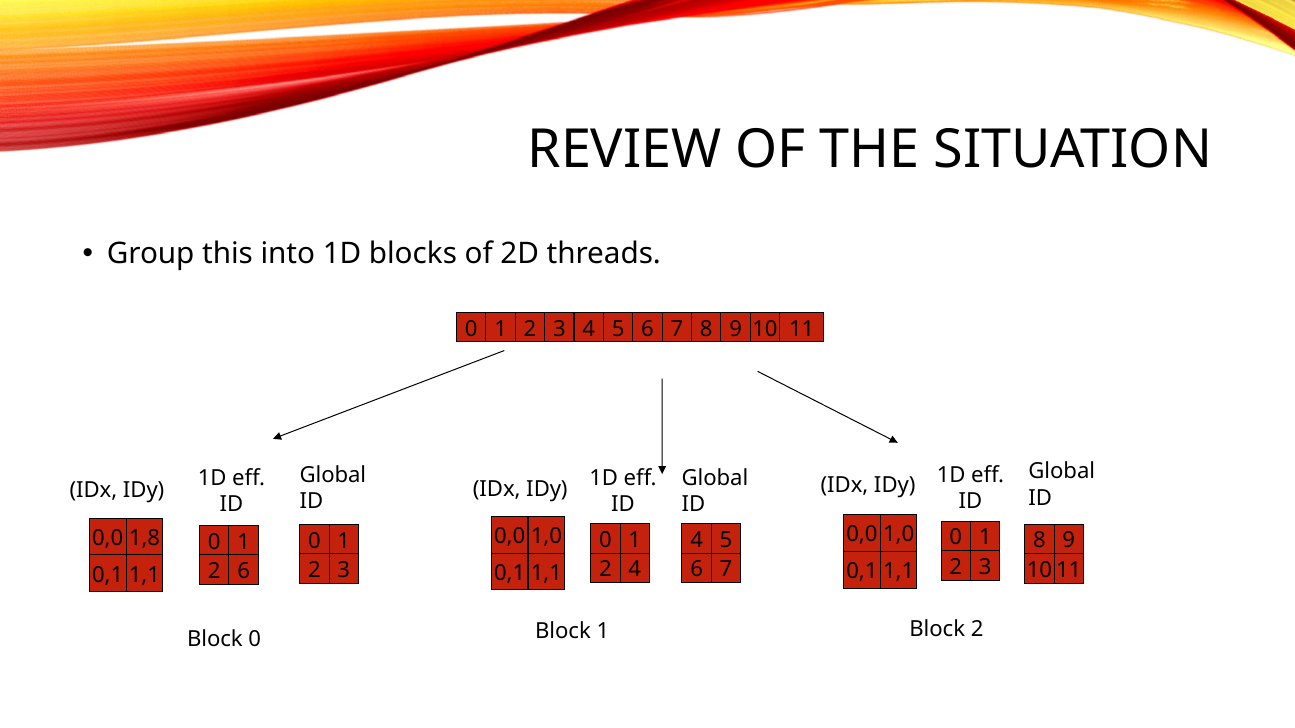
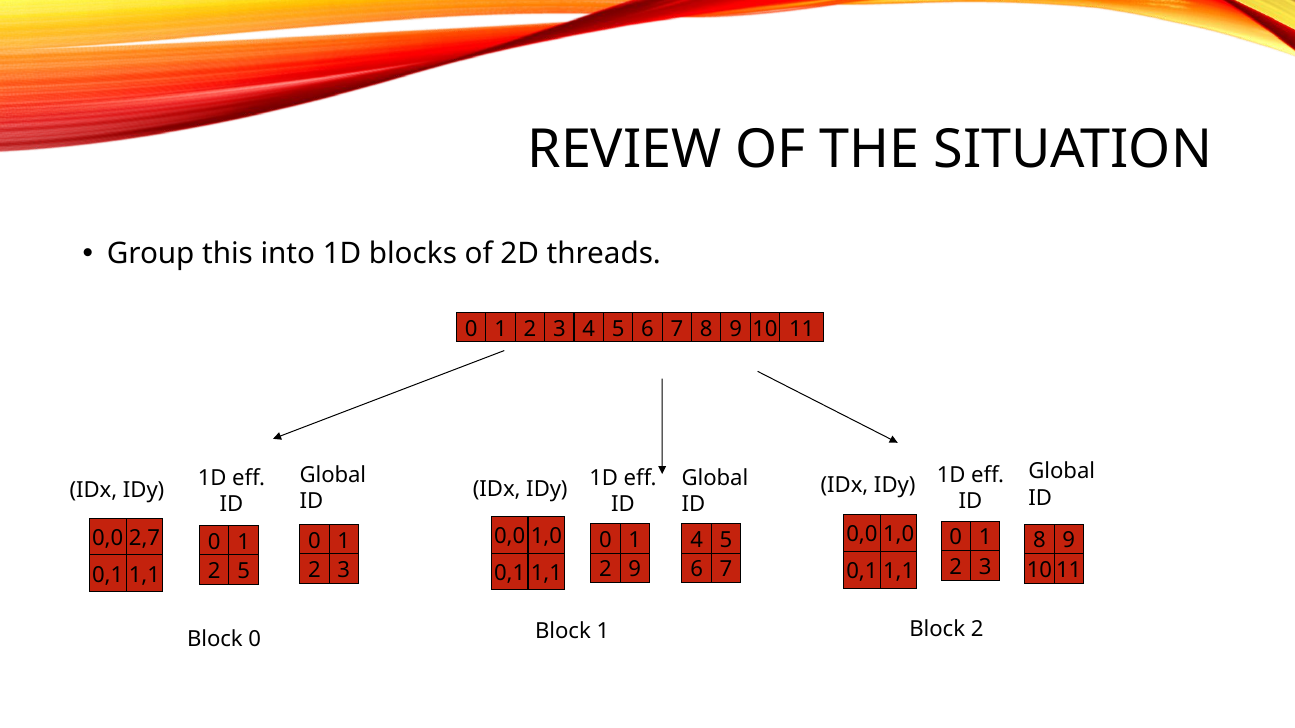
1,8: 1,8 -> 2,7 (145, 538)
2 4: 4 -> 9 (635, 570)
2 6: 6 -> 5 (244, 571)
